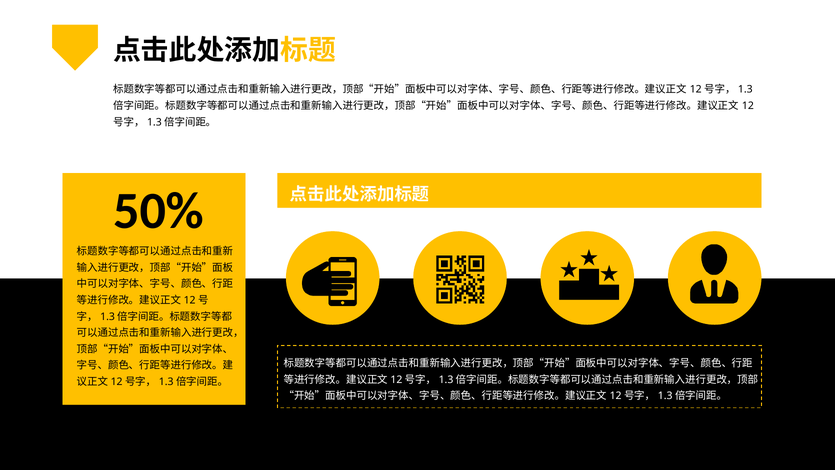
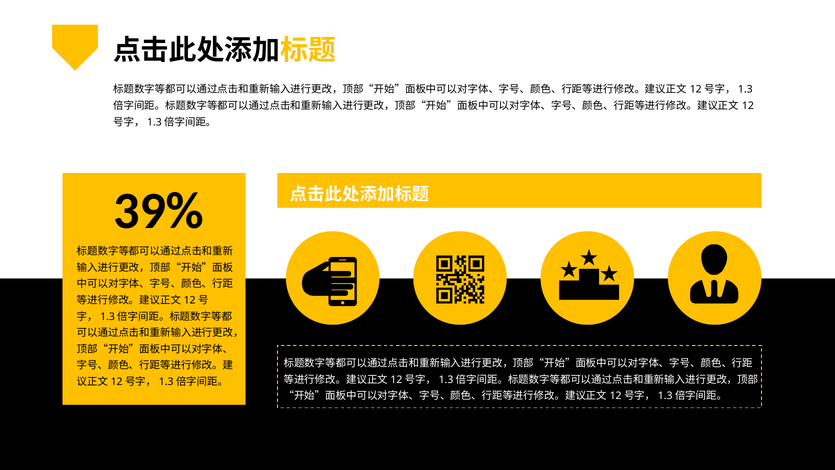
50%: 50% -> 39% (159, 211)
